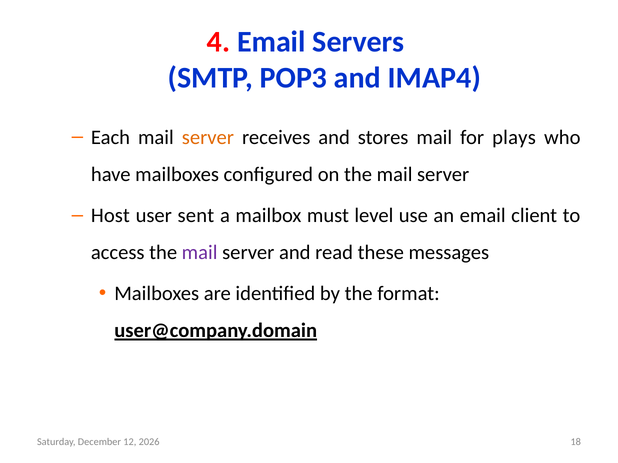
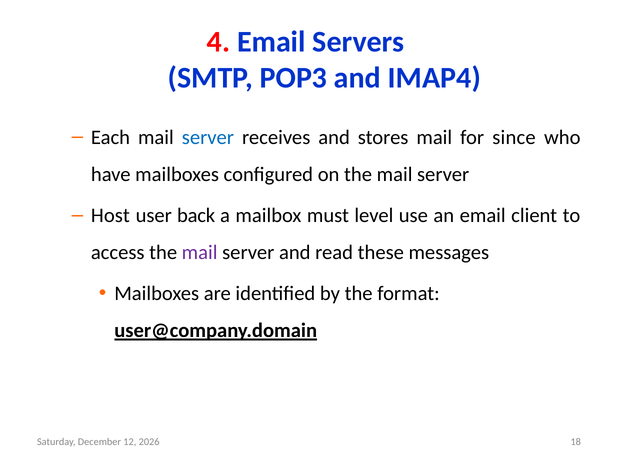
server colour: orange -> blue (208, 137)
plays: plays -> since (514, 137)
sent: sent -> back (196, 216)
